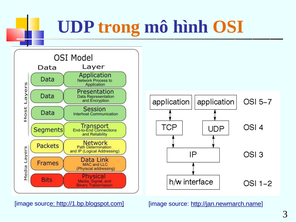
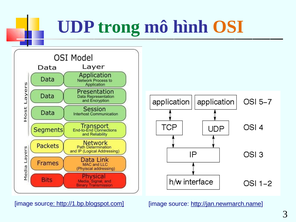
trong colour: orange -> green (119, 27)
